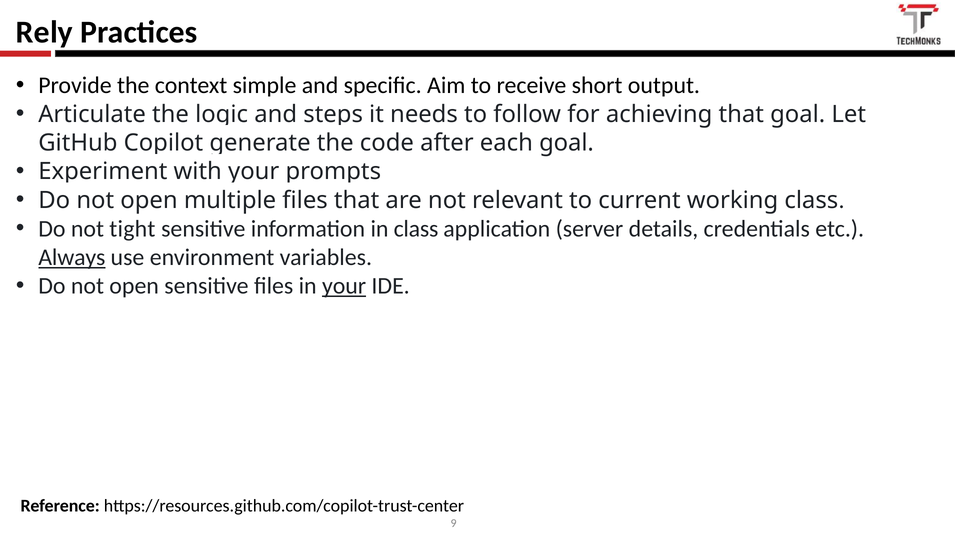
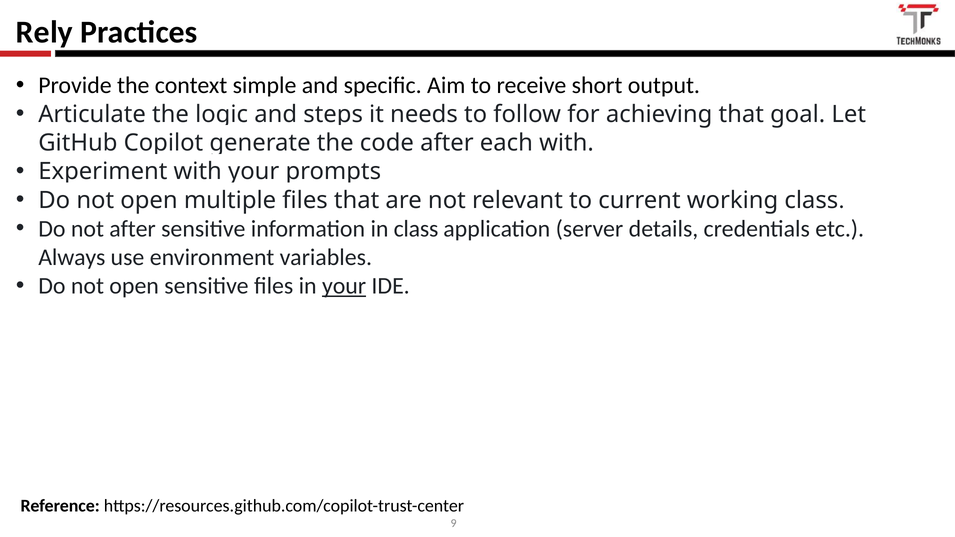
each goal: goal -> with (566, 143)
not tight: tight -> after (133, 229)
Always underline: present -> none (72, 258)
